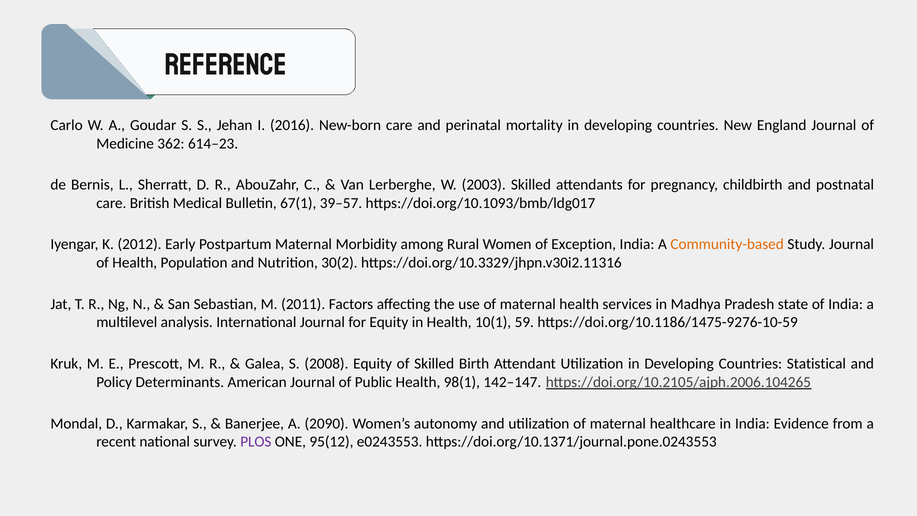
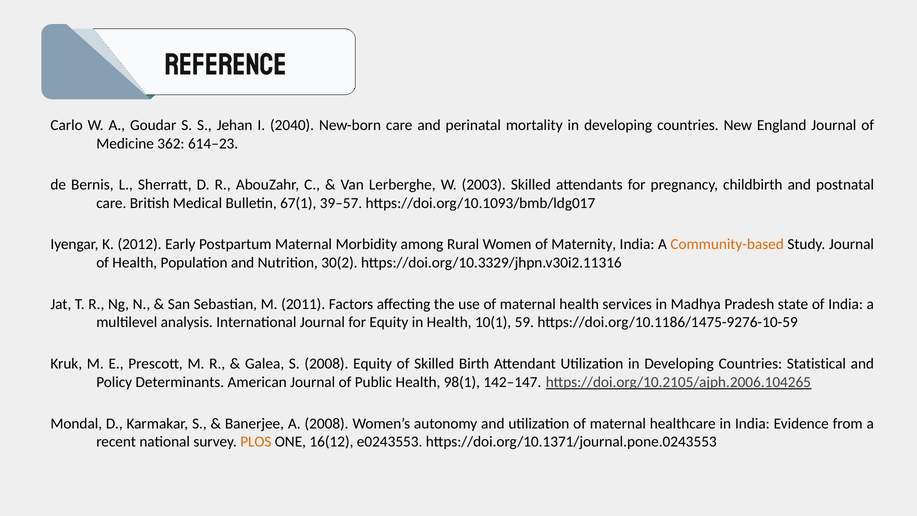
2016: 2016 -> 2040 (292, 125)
Exception: Exception -> Maternity (584, 244)
A 2090: 2090 -> 2008 (327, 423)
PLOS colour: purple -> orange (256, 442)
95(12: 95(12 -> 16(12 (331, 442)
